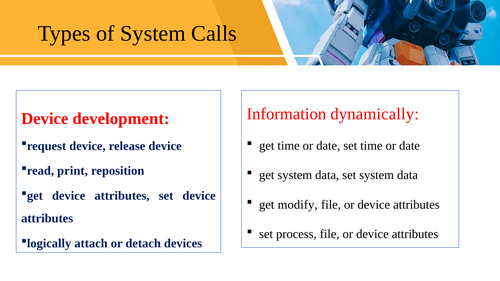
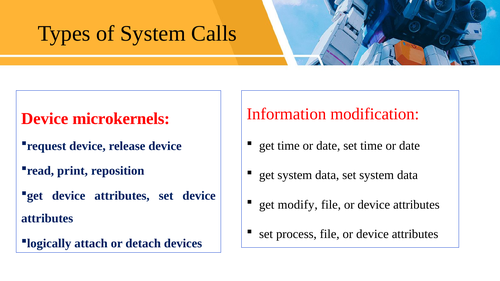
dynamically: dynamically -> modification (375, 114)
development: development -> microkernels (121, 119)
